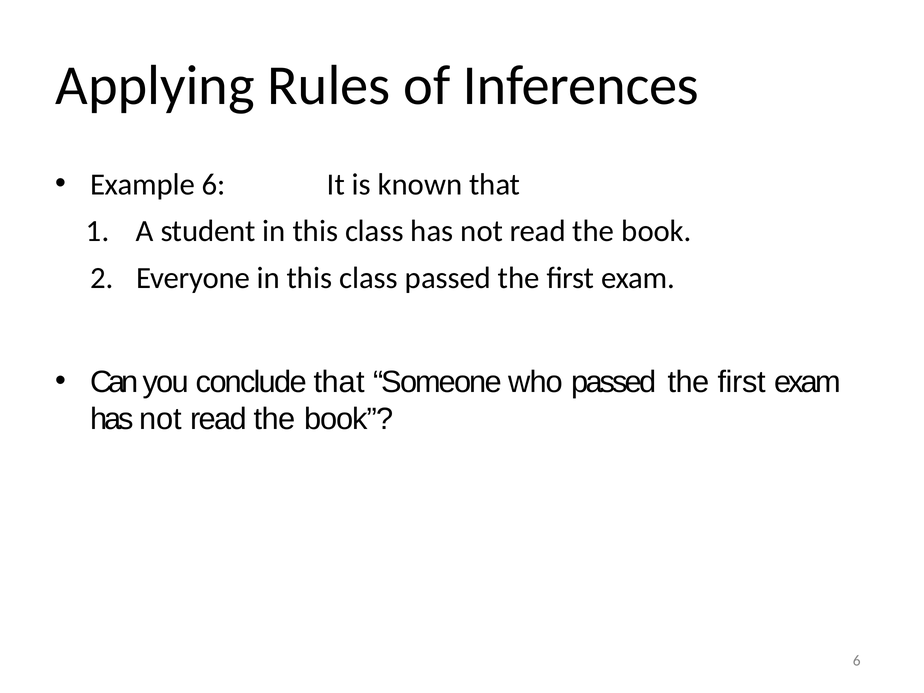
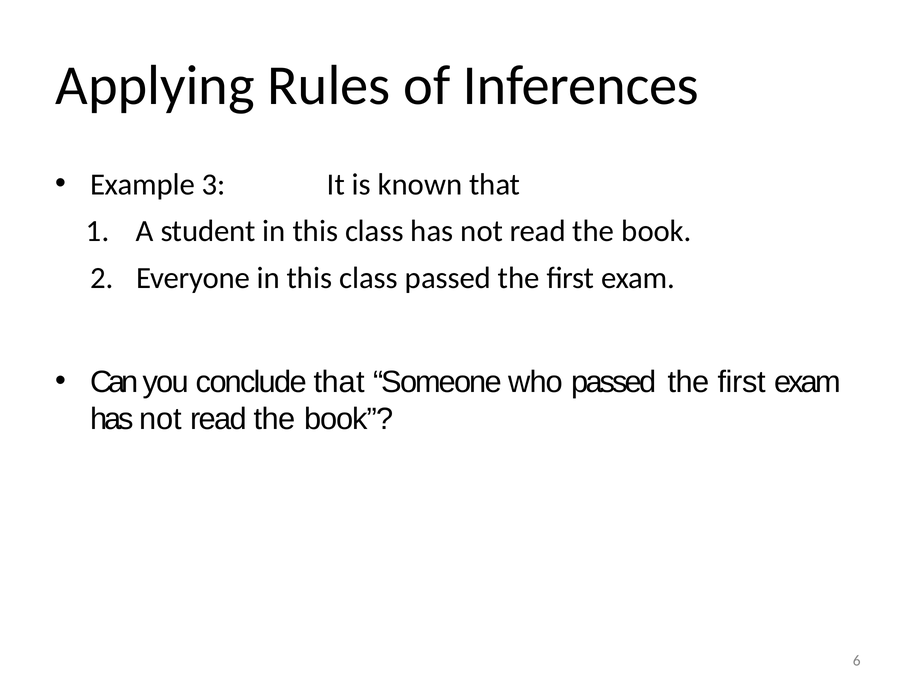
Example 6: 6 -> 3 (214, 184)
